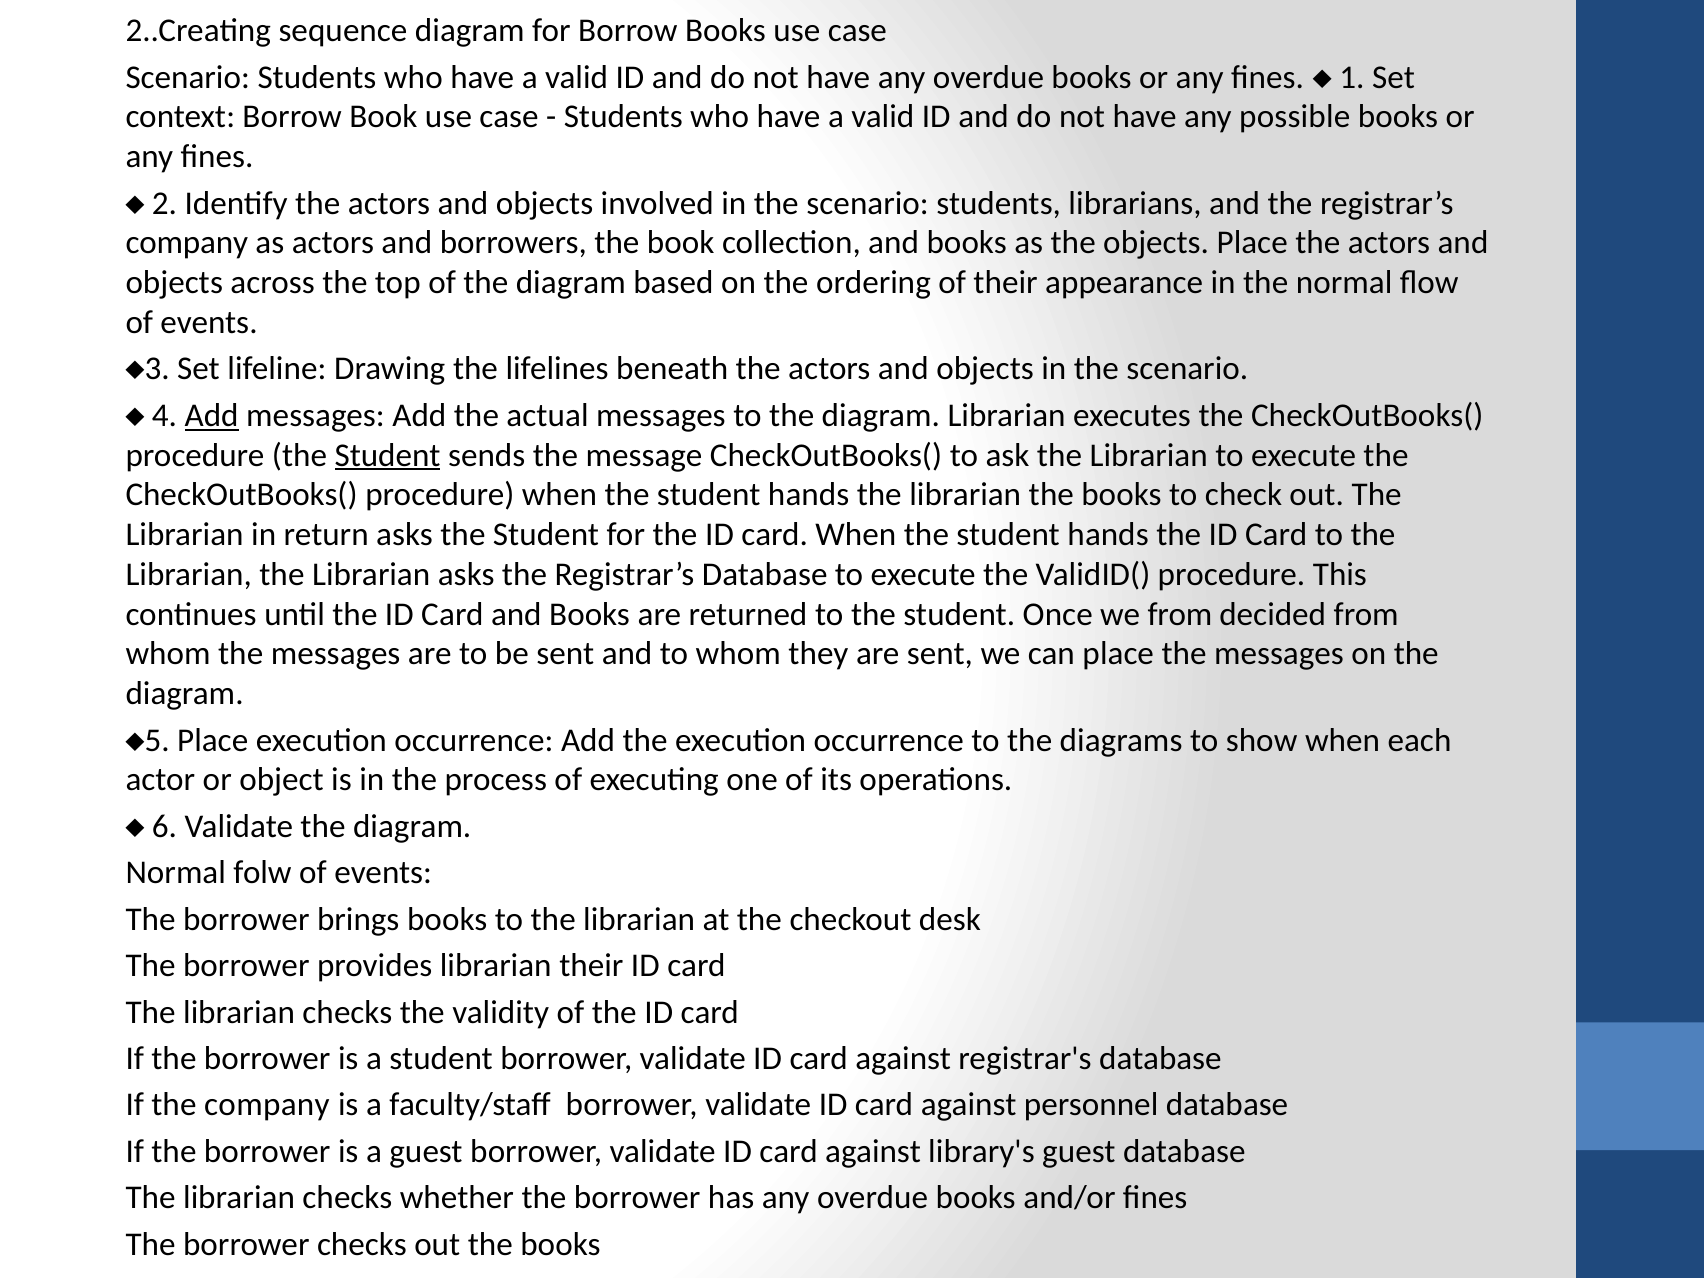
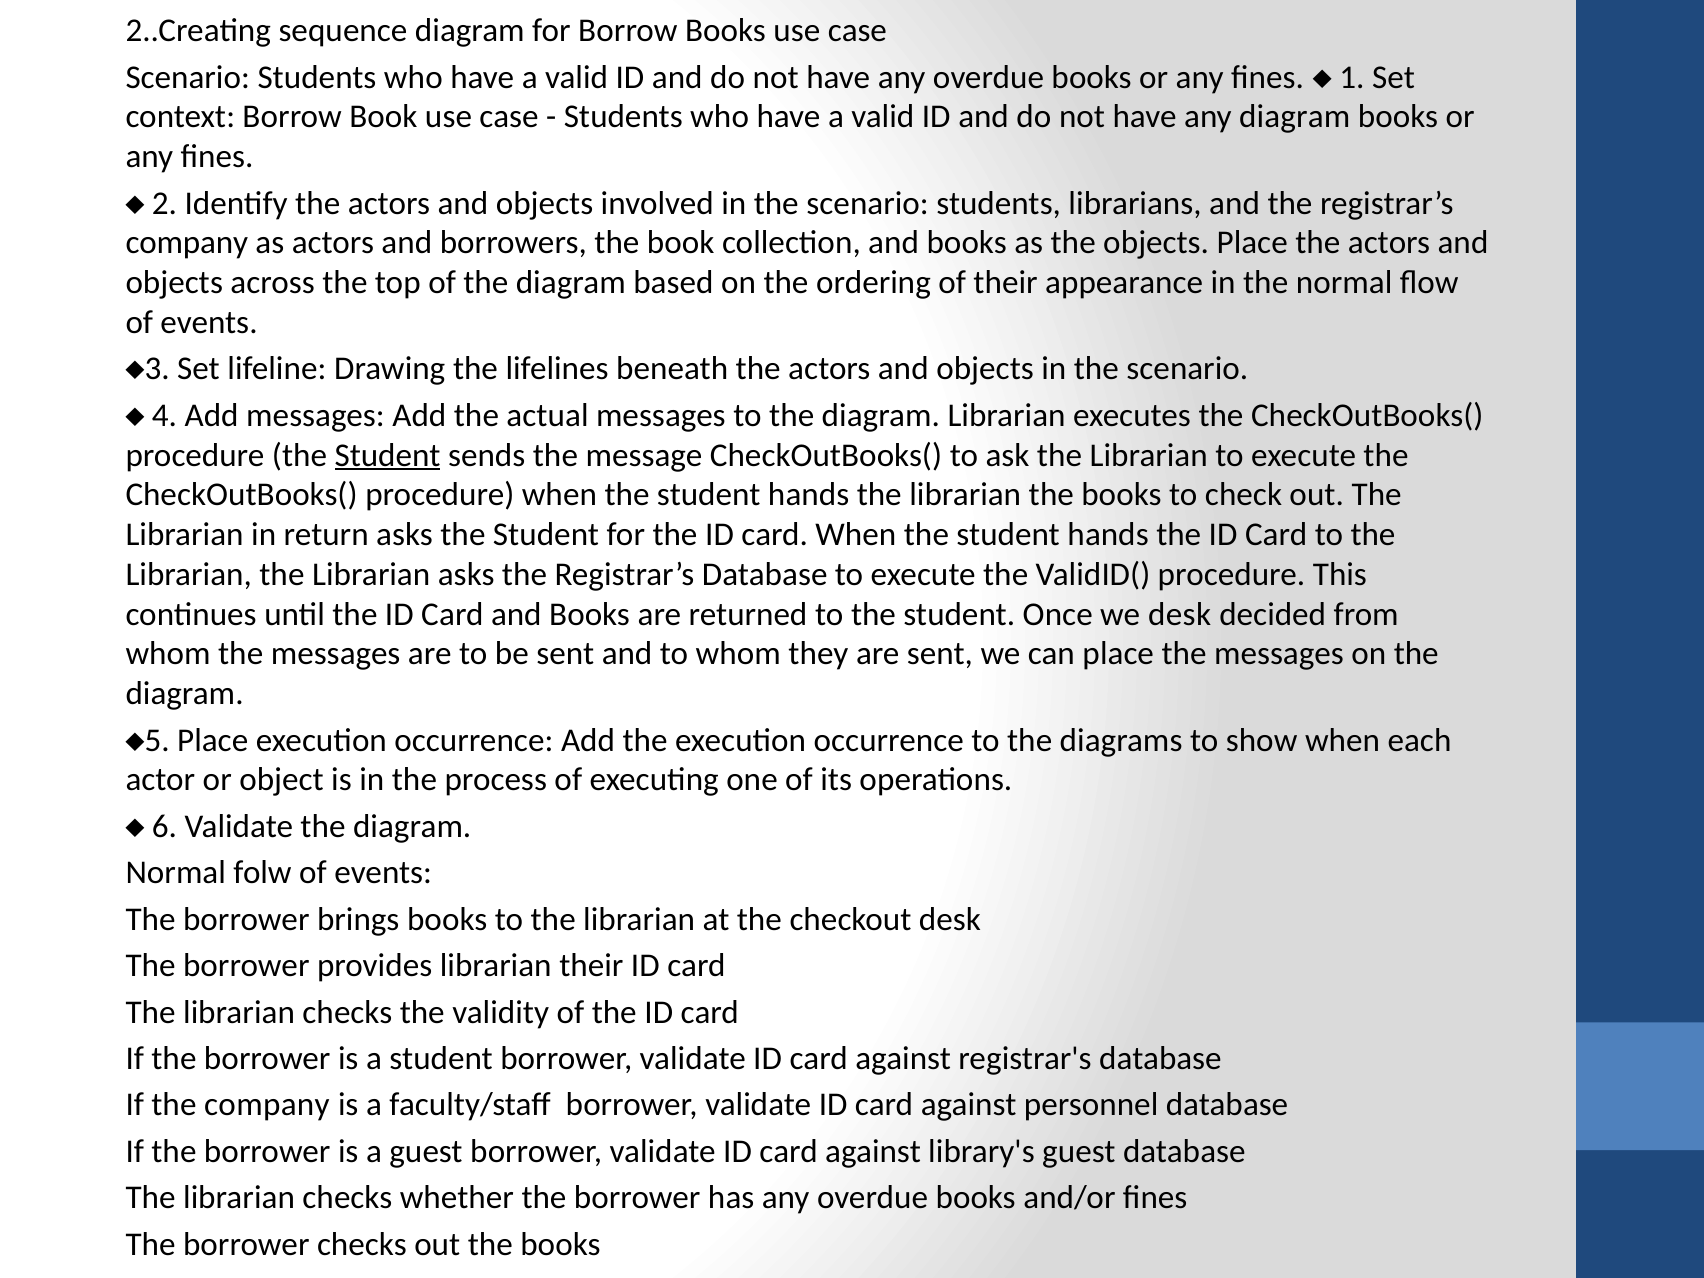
any possible: possible -> diagram (1295, 117)
Add underline: present -> none (212, 415)
we from: from -> desk (1180, 614)
